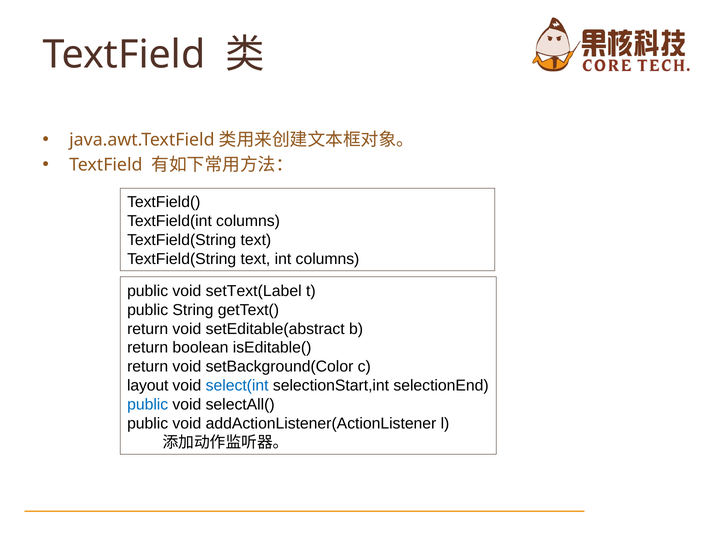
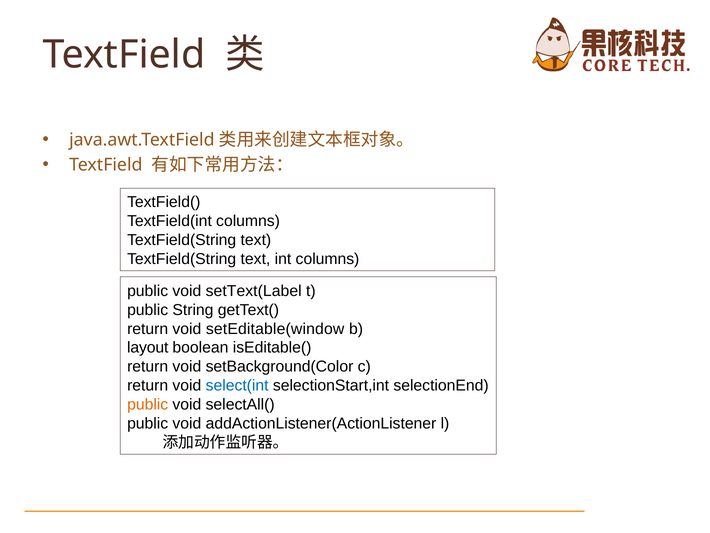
setEditable(abstract: setEditable(abstract -> setEditable(window (275, 328)
return: return -> layout (148, 347)
layout: layout -> return (148, 385)
public colour: blue -> orange (148, 404)
